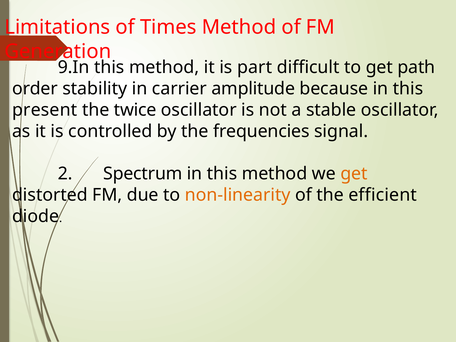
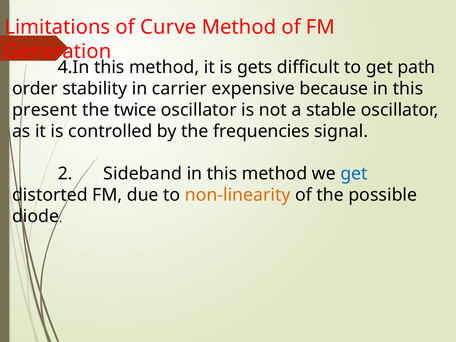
Times: Times -> Curve (168, 27)
9.In: 9.In -> 4.In (74, 67)
part: part -> gets (255, 67)
amplitude: amplitude -> expensive (253, 89)
Spectrum: Spectrum -> Sideband (143, 174)
get colour: orange -> blue (354, 174)
efficient: efficient -> possible (383, 195)
